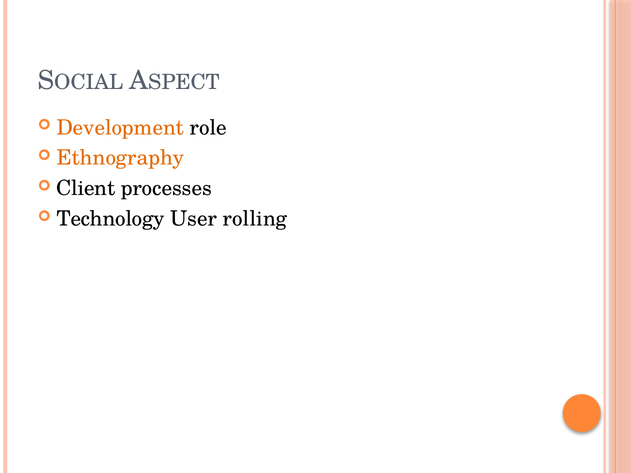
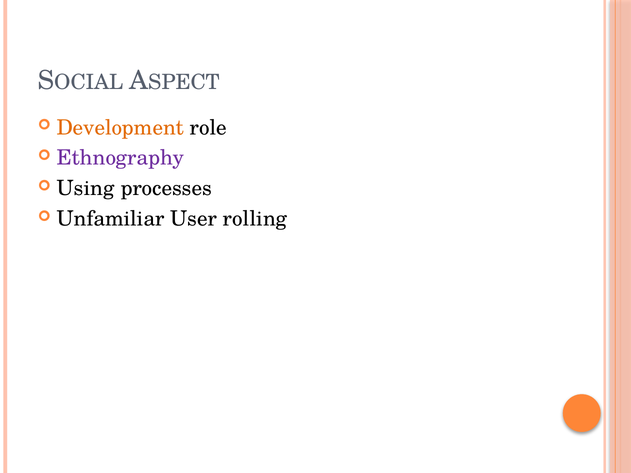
Ethnography colour: orange -> purple (120, 158)
Client: Client -> Using (86, 189)
Technology: Technology -> Unfamiliar (111, 219)
